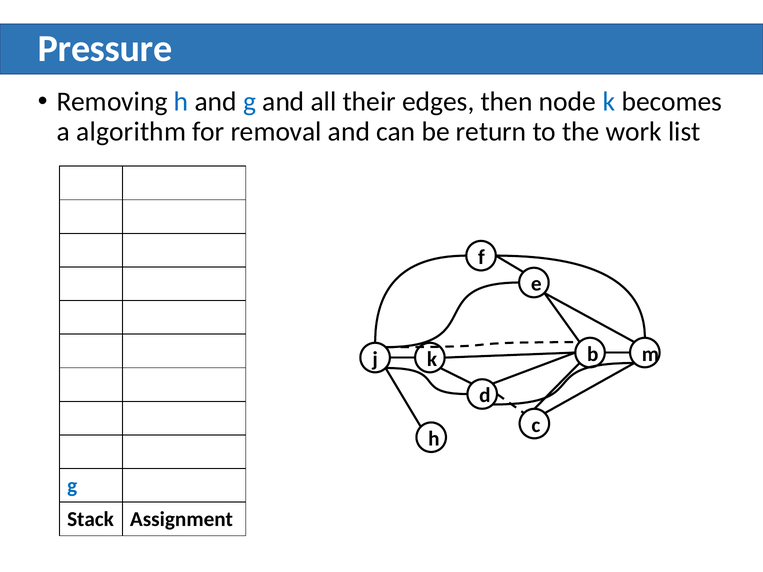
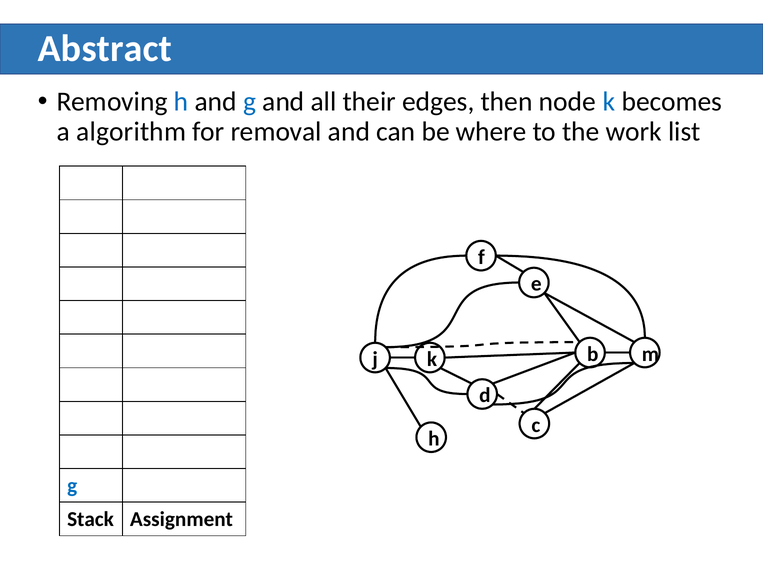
Pressure: Pressure -> Abstract (105, 49)
return: return -> where (491, 132)
